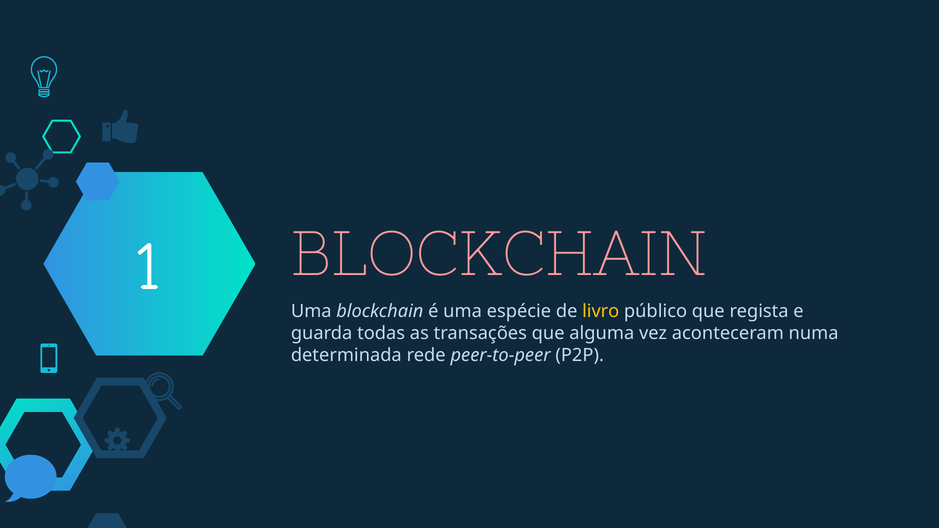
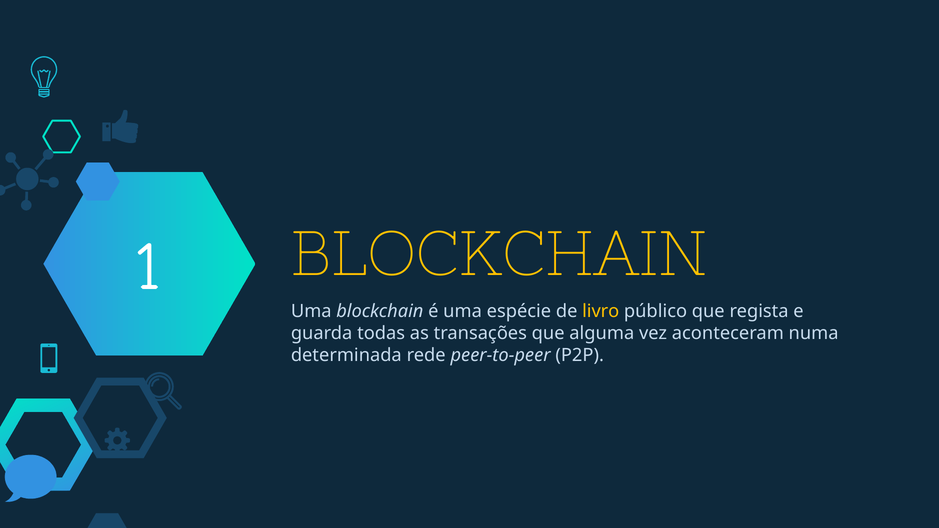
BLOCKCHAIN colour: pink -> yellow (499, 255)
